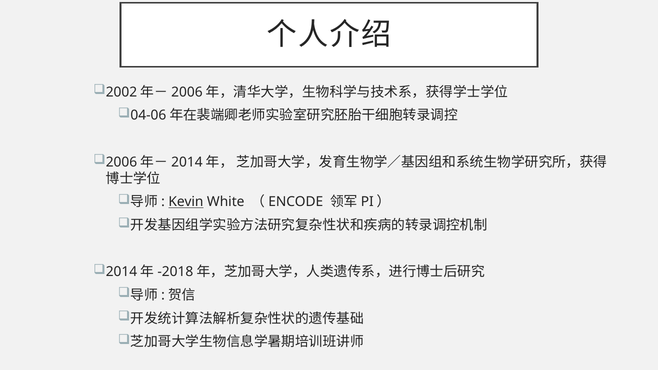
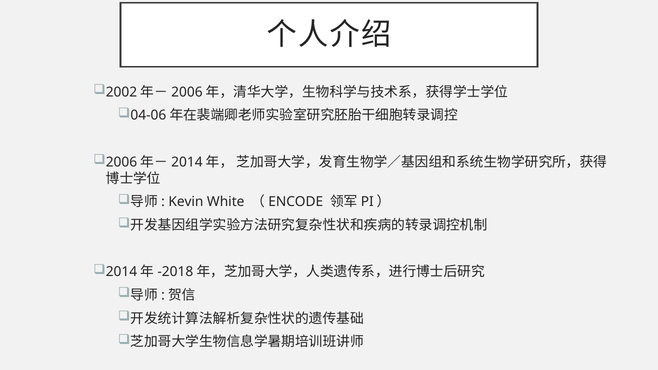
Kevin underline: present -> none (186, 202)
